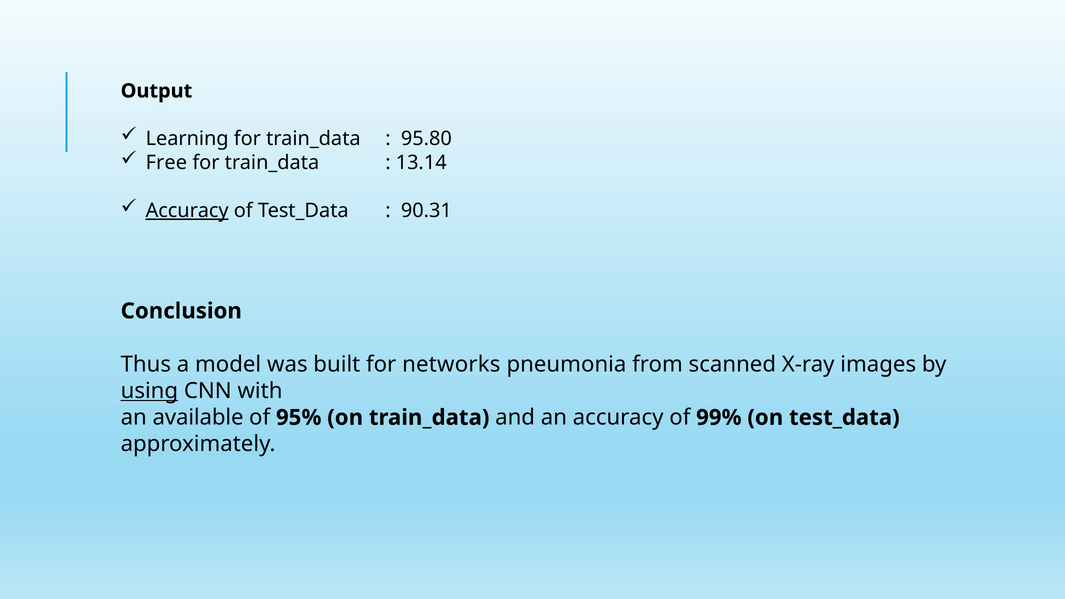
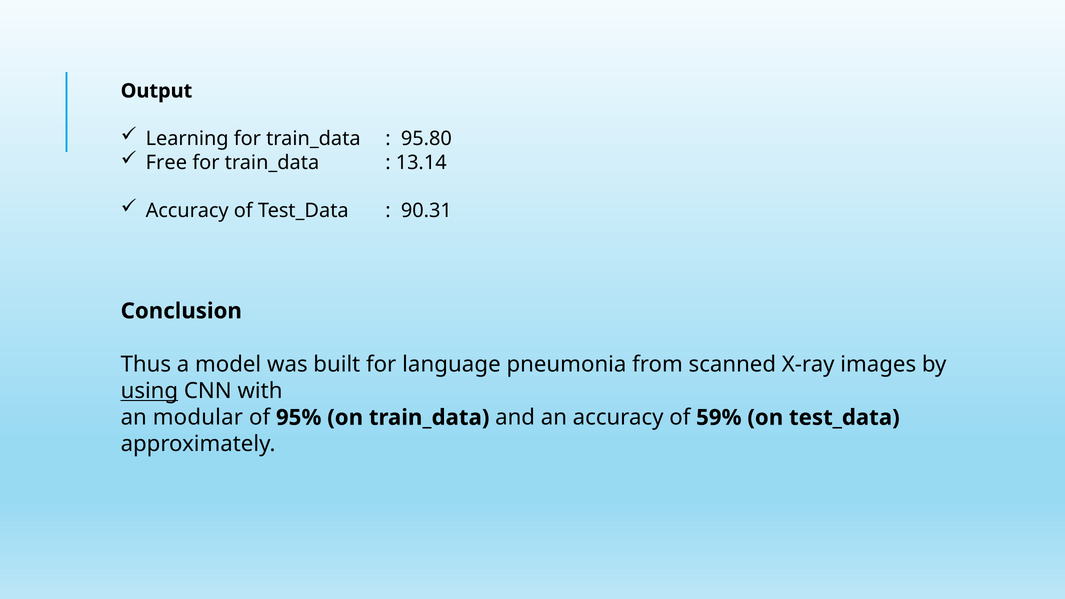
Accuracy underline: present -> none (187, 211)
networks: networks -> language (451, 364)
available: available -> modular (198, 418)
99%: 99% -> 59% (719, 418)
